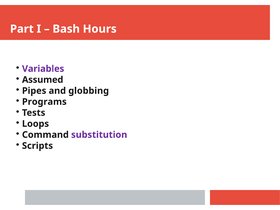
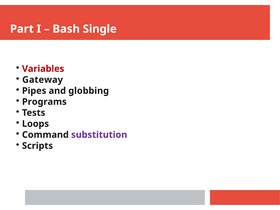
Hours: Hours -> Single (100, 29)
Variables colour: purple -> red (43, 69)
Assumed: Assumed -> Gateway (43, 80)
